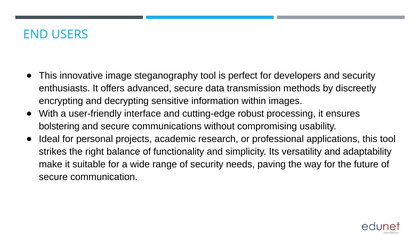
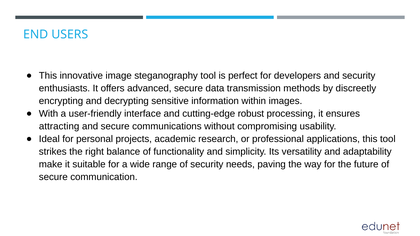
bolstering: bolstering -> attracting (59, 127)
